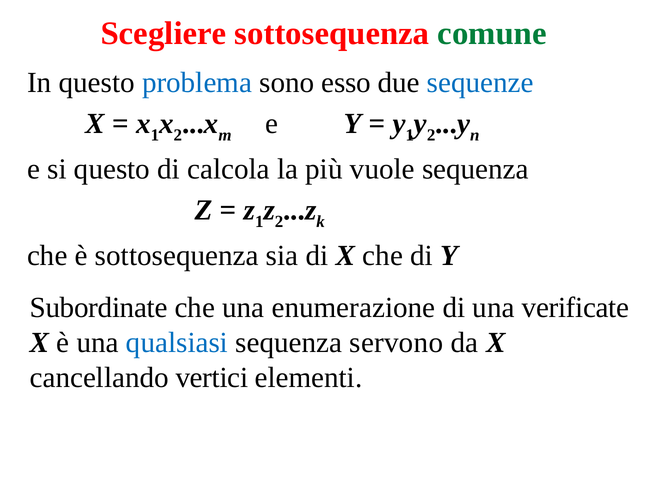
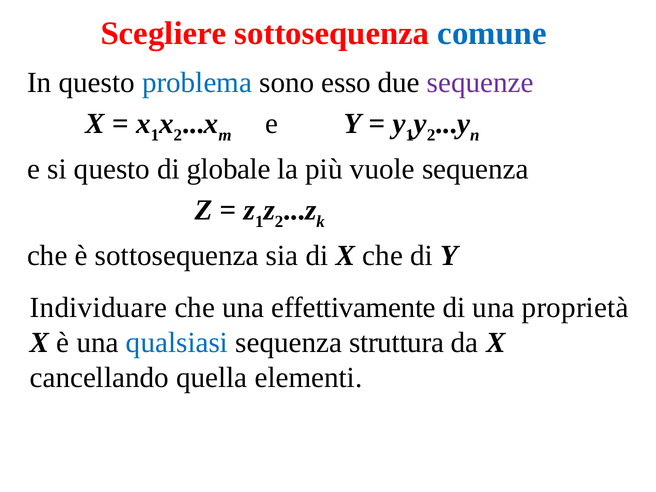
comune colour: green -> blue (492, 33)
sequenze colour: blue -> purple (480, 83)
calcola: calcola -> globale (229, 169)
Subordinate: Subordinate -> Individuare (98, 308)
enumerazione: enumerazione -> effettivamente (354, 308)
verificate: verificate -> proprietà (575, 308)
servono: servono -> struttura (397, 343)
vertici: vertici -> quella (212, 377)
